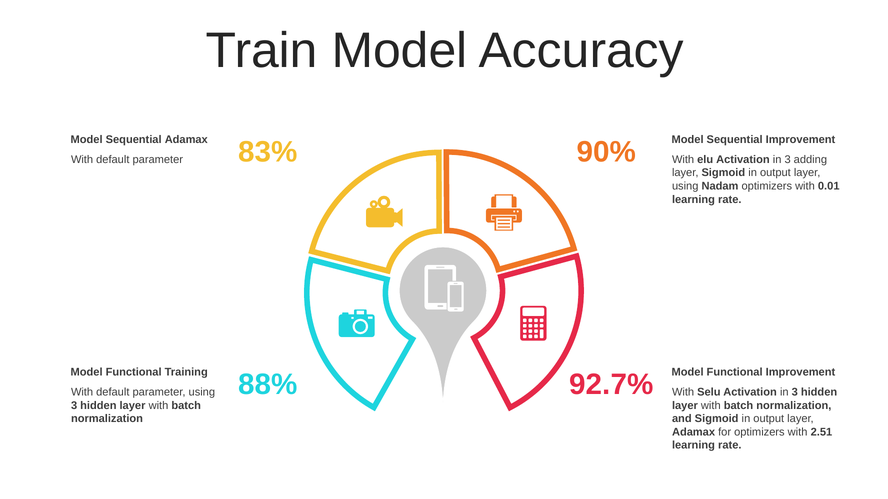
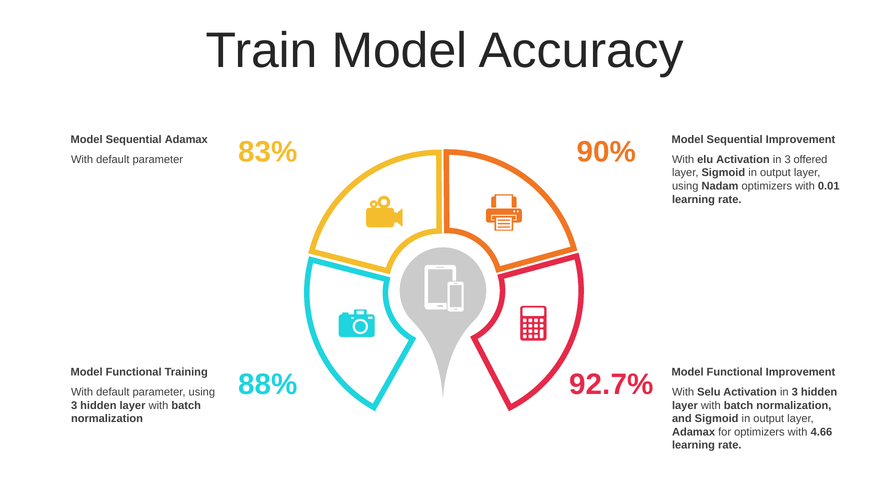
adding: adding -> offered (810, 160)
2.51: 2.51 -> 4.66 (821, 432)
